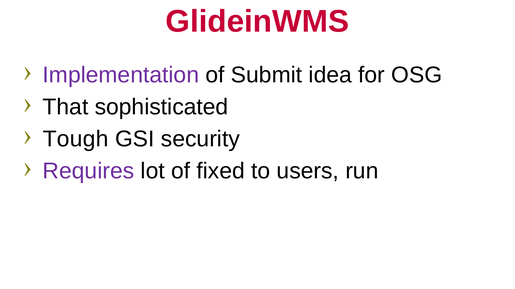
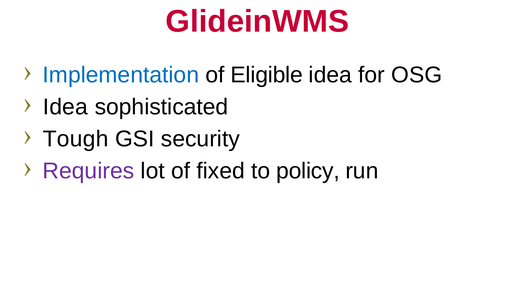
Implementation colour: purple -> blue (121, 75)
Submit: Submit -> Eligible (267, 75)
That: That -> Idea (65, 107)
users: users -> policy (308, 171)
